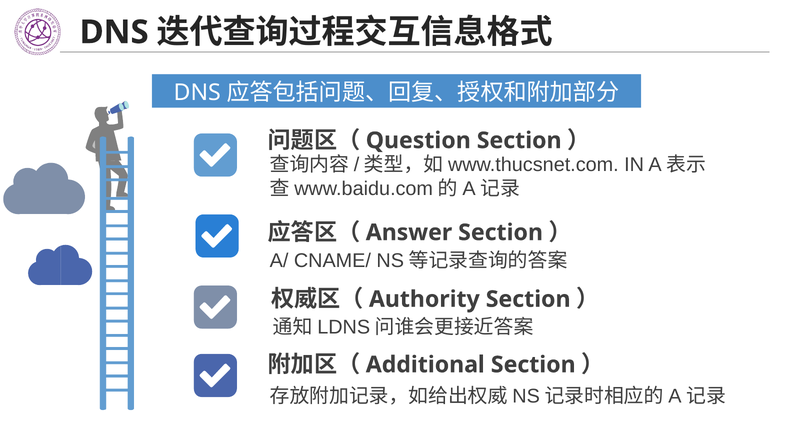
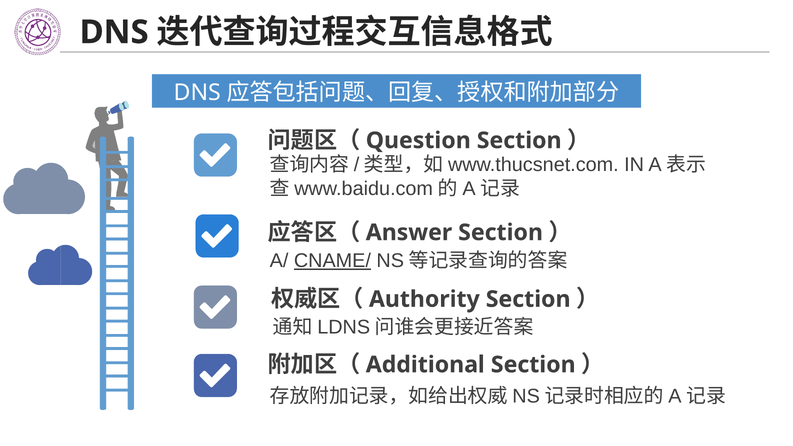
CNAME/ underline: none -> present (332, 261)
